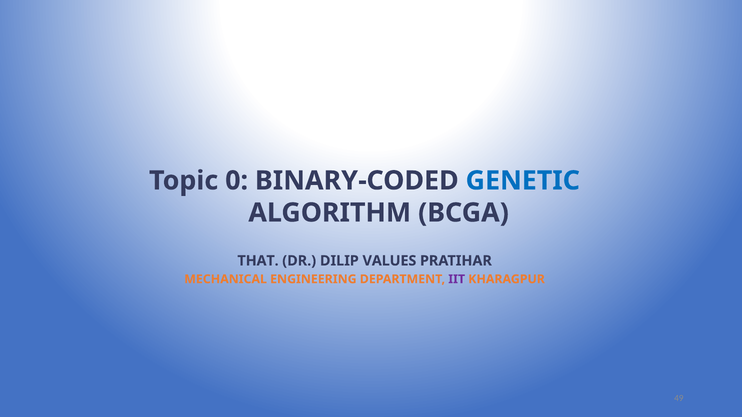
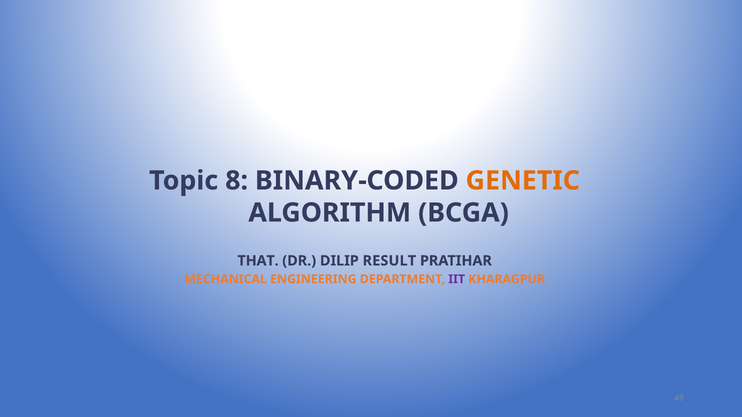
0: 0 -> 8 (237, 181)
GENETIC colour: blue -> orange (523, 181)
VALUES: VALUES -> RESULT (389, 261)
